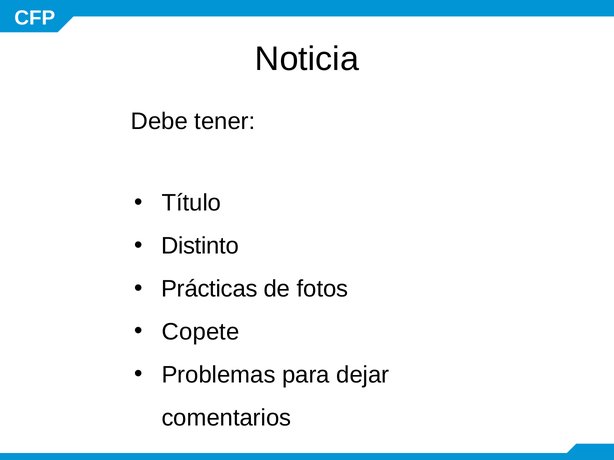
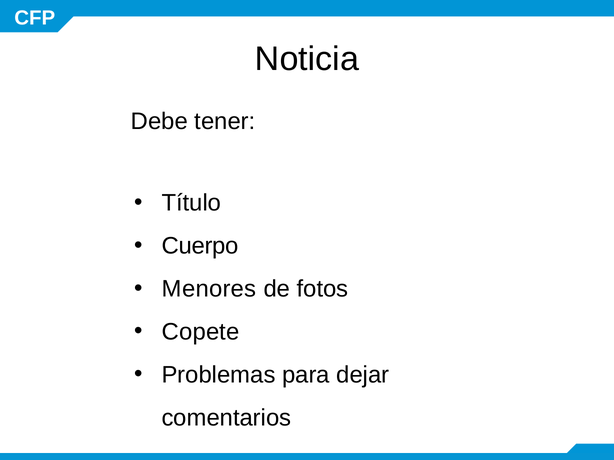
Distinto: Distinto -> Cuerpo (200, 246)
Prácticas: Prácticas -> Menores (209, 289)
